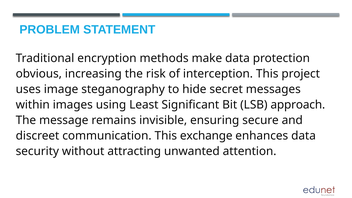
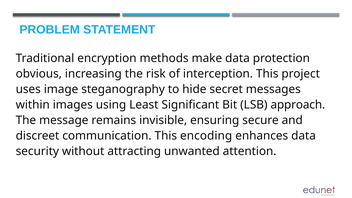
exchange: exchange -> encoding (206, 136)
